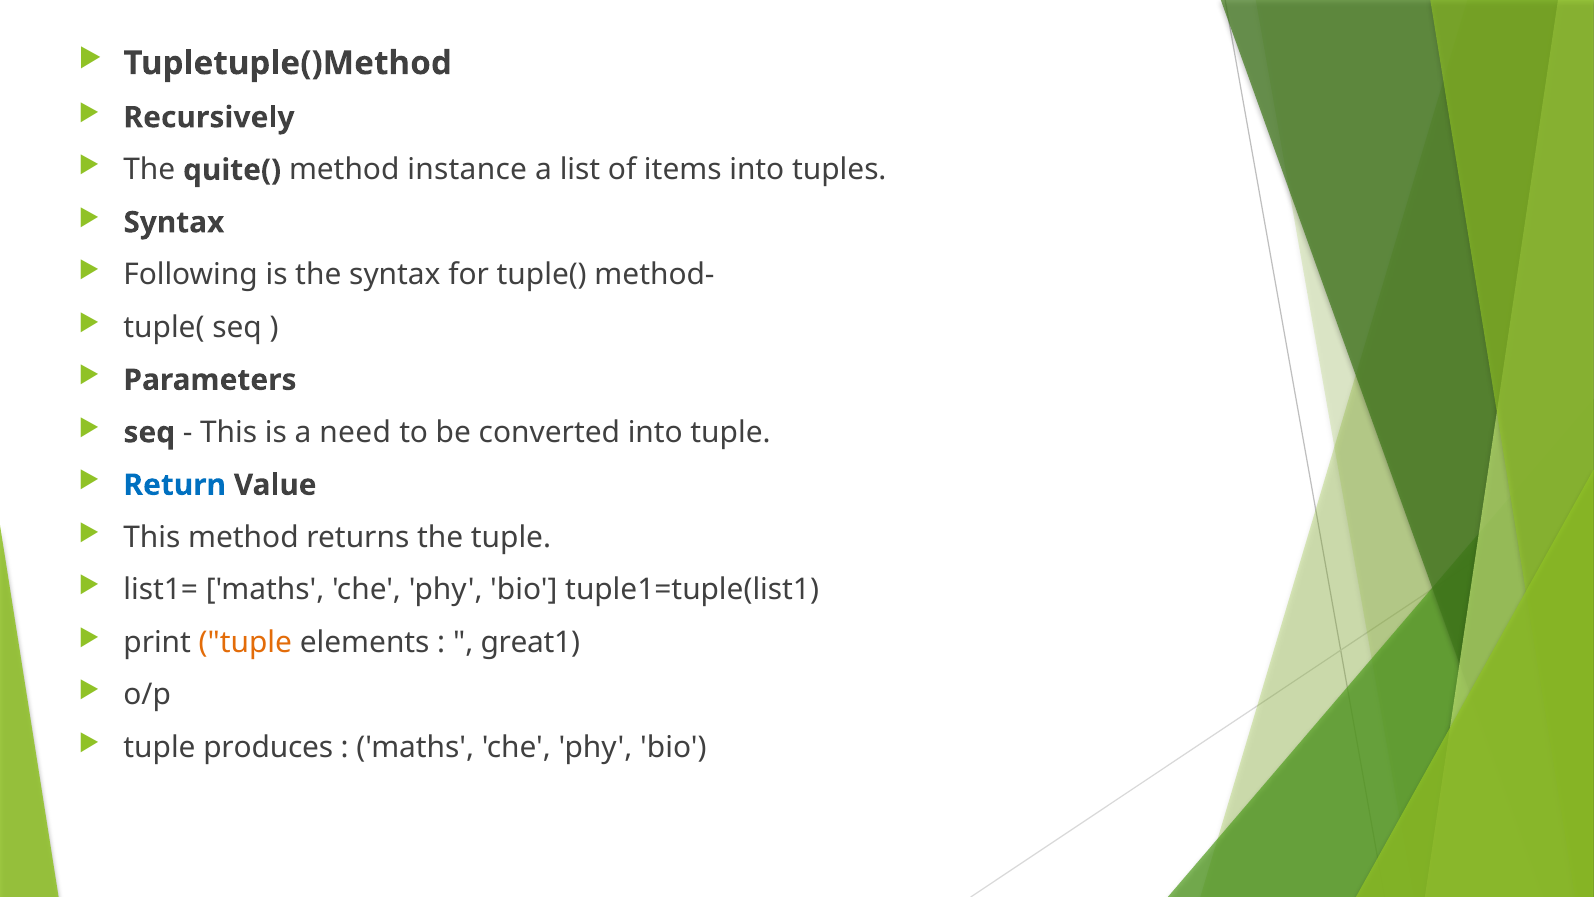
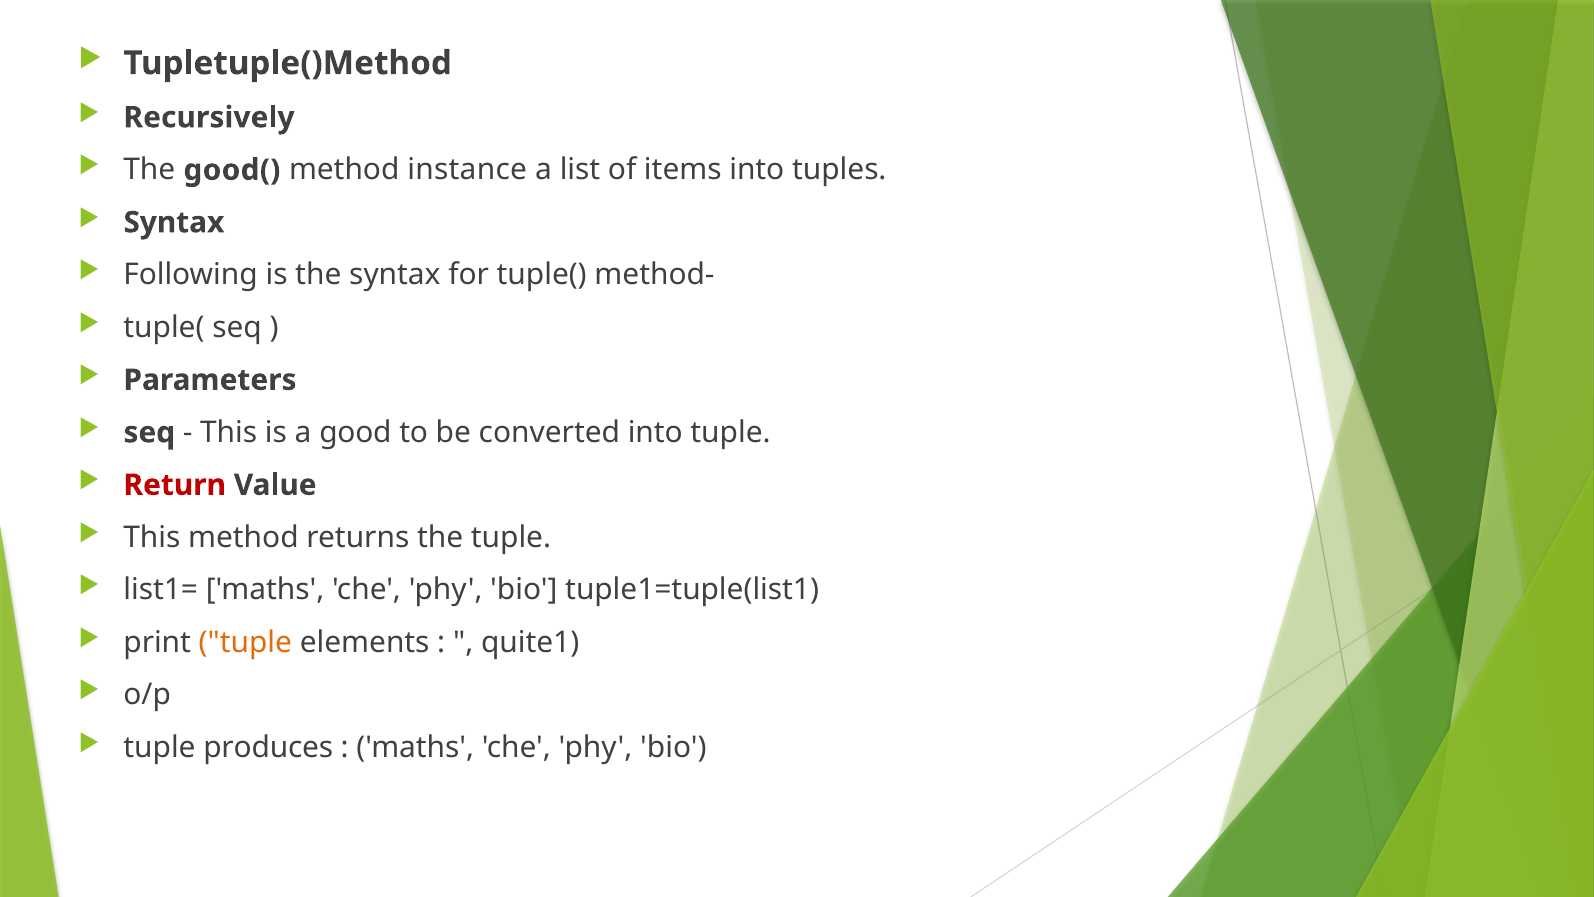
quite(: quite( -> good( (232, 170)
need: need -> good (355, 432)
Return colour: blue -> red (175, 485)
great1: great1 -> quite1 (530, 642)
